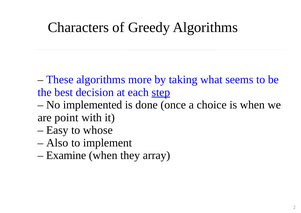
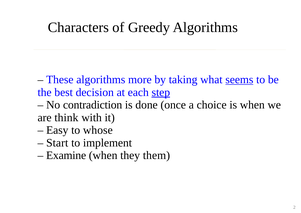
seems underline: none -> present (239, 80)
implemented: implemented -> contradiction (93, 105)
point: point -> think (66, 117)
Also: Also -> Start (57, 143)
array: array -> them (156, 155)
